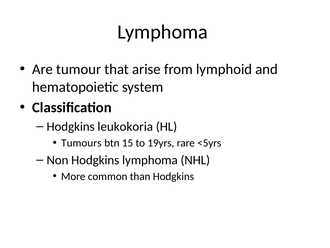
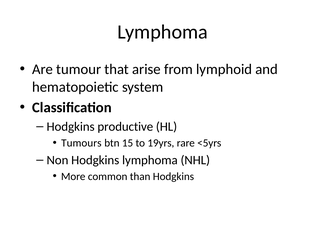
leukokoria: leukokoria -> productive (125, 126)
